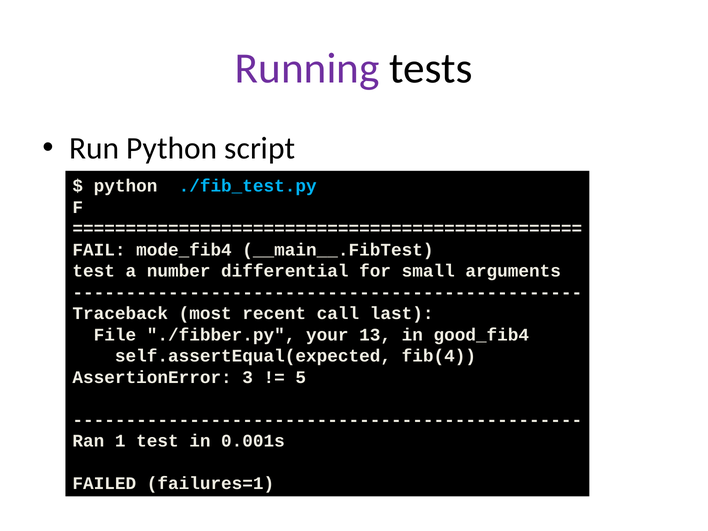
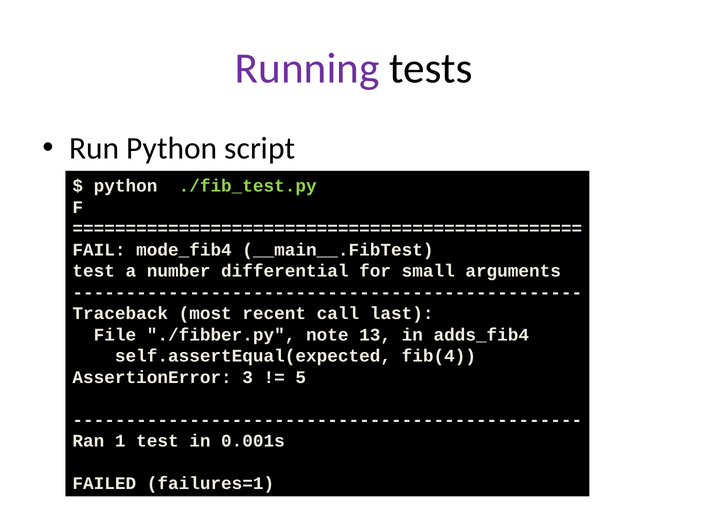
./fib_test.py colour: light blue -> light green (248, 186)
your: your -> note (327, 335)
good_fib4: good_fib4 -> adds_fib4 (481, 335)
